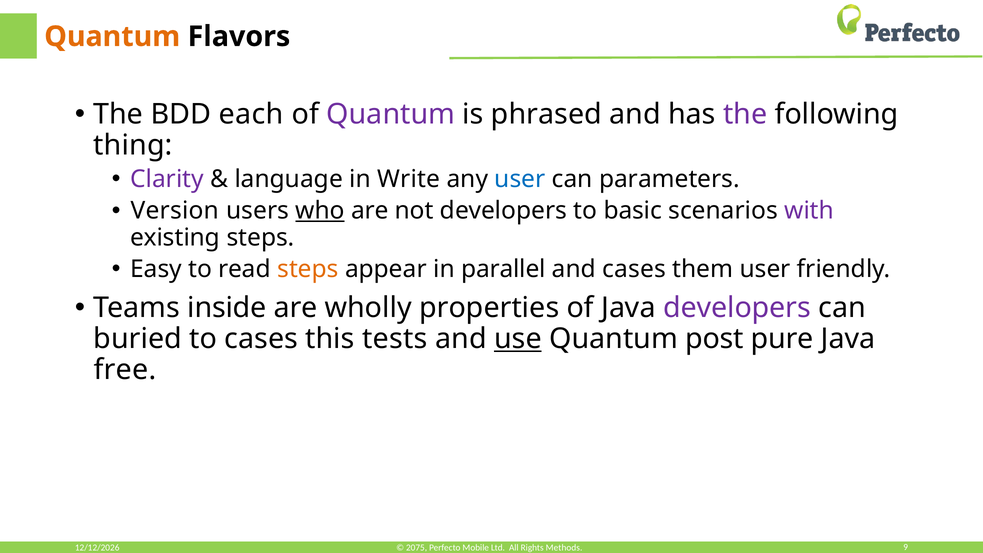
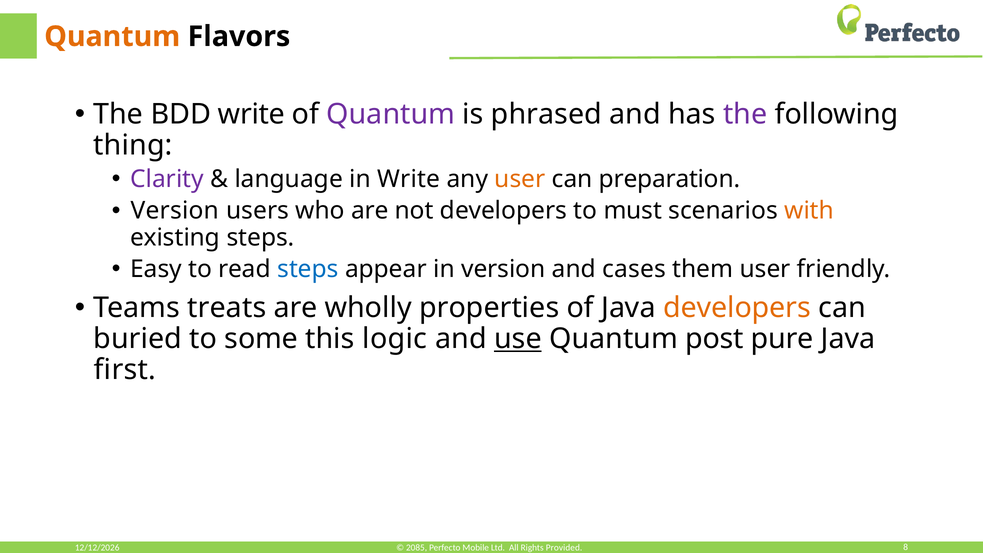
BDD each: each -> write (251, 114)
user colour: blue -> orange (520, 179)
parameters: parameters -> preparation (670, 179)
who underline: present -> none (320, 211)
basic: basic -> must (633, 211)
with colour: purple -> orange (809, 211)
steps colour: orange -> blue (308, 269)
in parallel: parallel -> version (503, 269)
inside: inside -> treats (227, 308)
developers colour: purple -> orange (737, 308)
to cases: cases -> some (261, 339)
tests: tests -> logic (395, 339)
free: free -> first (125, 370)
9: 9 -> 8 (906, 547)
2075: 2075 -> 2085 (417, 548)
Methods: Methods -> Provided (564, 548)
